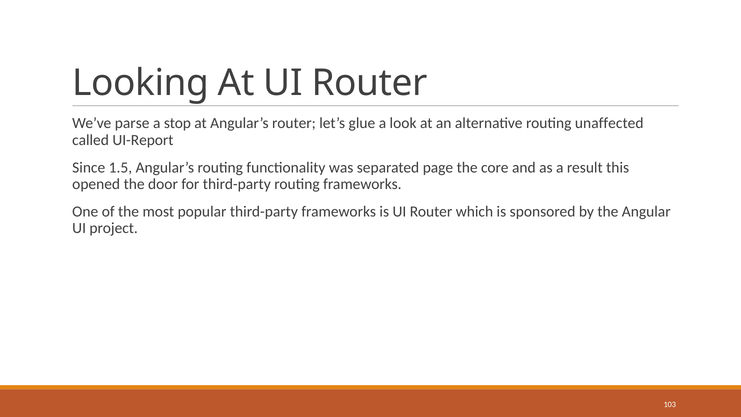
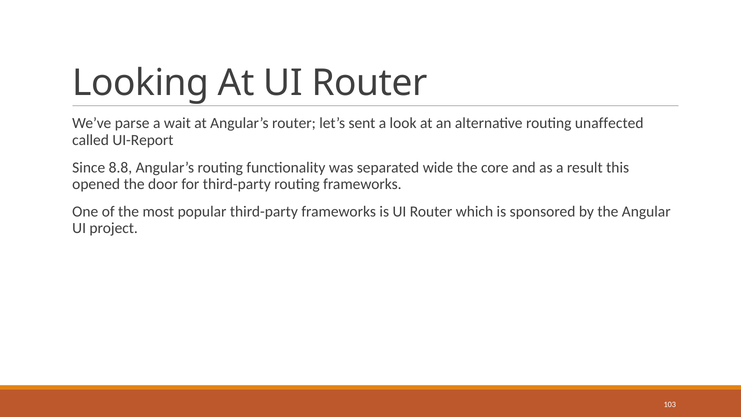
stop: stop -> wait (177, 123)
glue: glue -> sent (362, 123)
1.5: 1.5 -> 8.8 (120, 167)
page: page -> wide (438, 167)
